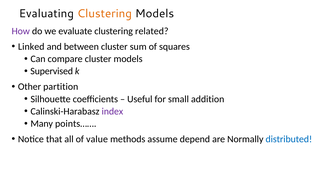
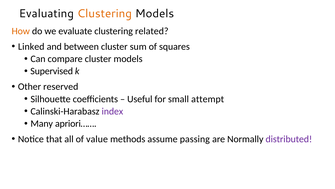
How colour: purple -> orange (21, 31)
partition: partition -> reserved (61, 86)
addition: addition -> attempt (208, 99)
points……: points…… -> apriori…… (76, 123)
depend: depend -> passing (195, 139)
distributed colour: blue -> purple (289, 139)
